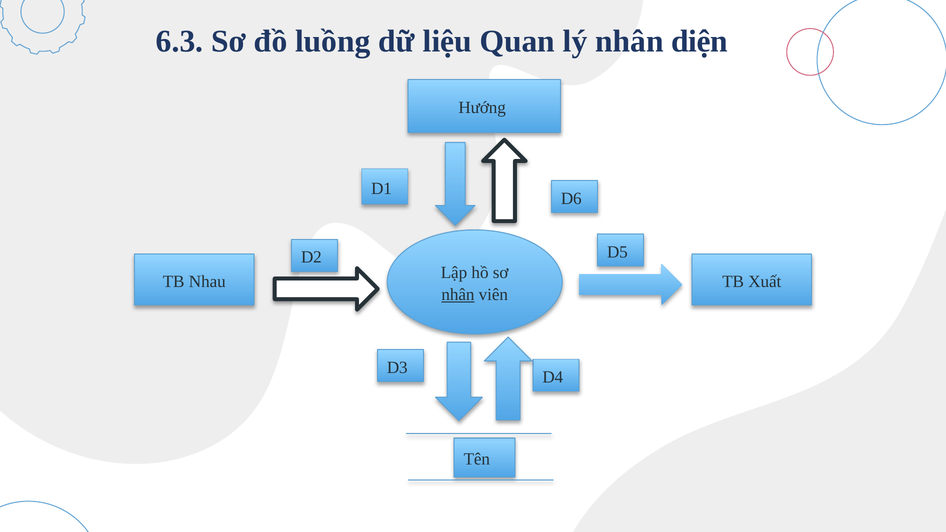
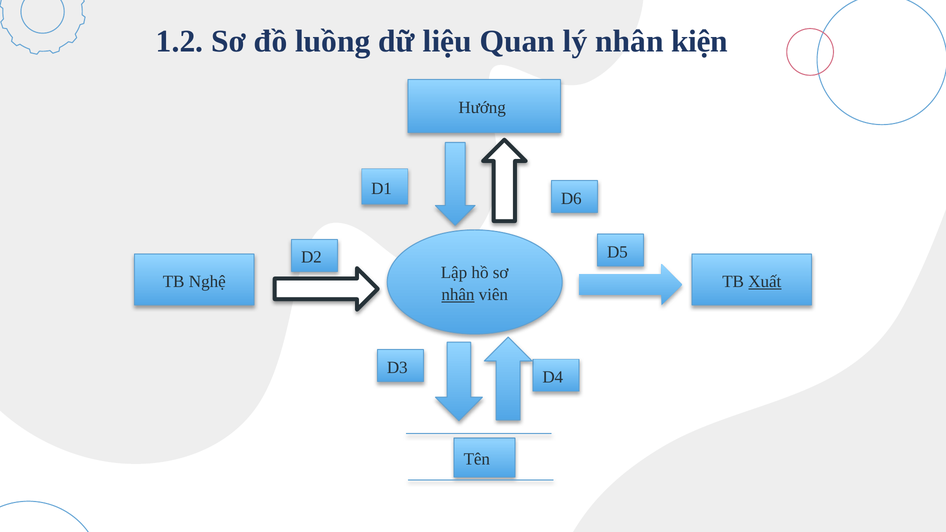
6.3: 6.3 -> 1.2 (180, 41)
diện: diện -> kiện (700, 41)
Nhau: Nhau -> Nghệ (207, 282)
Xuất underline: none -> present (765, 282)
